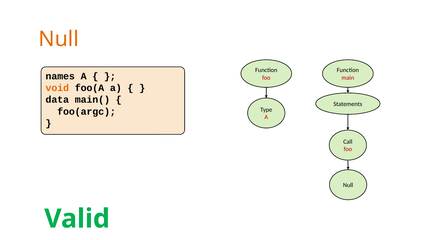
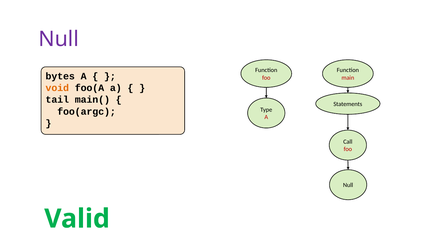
Null colour: orange -> purple (59, 39)
names: names -> bytes (60, 76)
data: data -> tail (57, 100)
